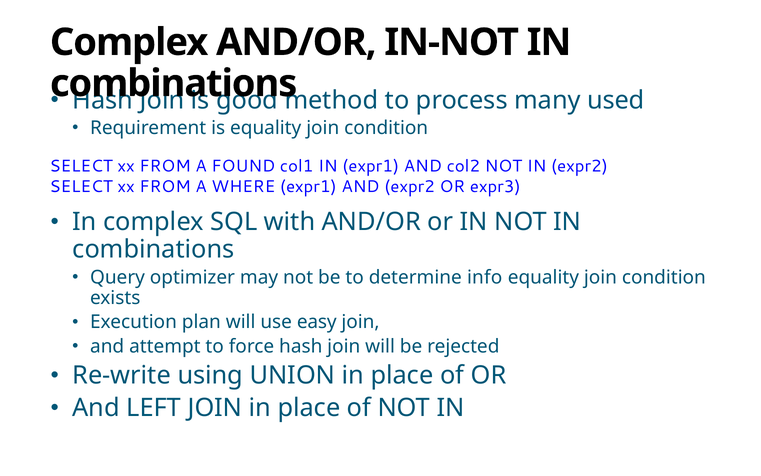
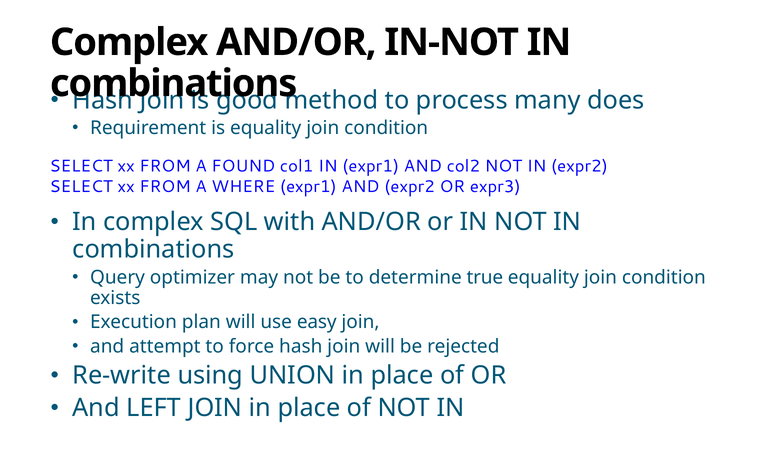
used: used -> does (616, 100)
info: info -> true (485, 277)
